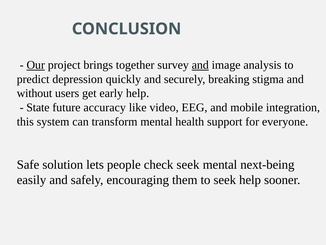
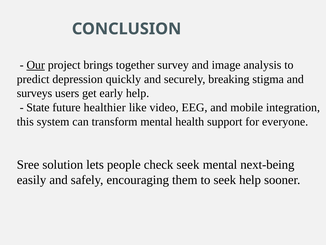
and underline: present -> none (200, 65)
without: without -> surveys (34, 93)
accuracy: accuracy -> healthier (105, 107)
Safe: Safe -> Sree (28, 164)
